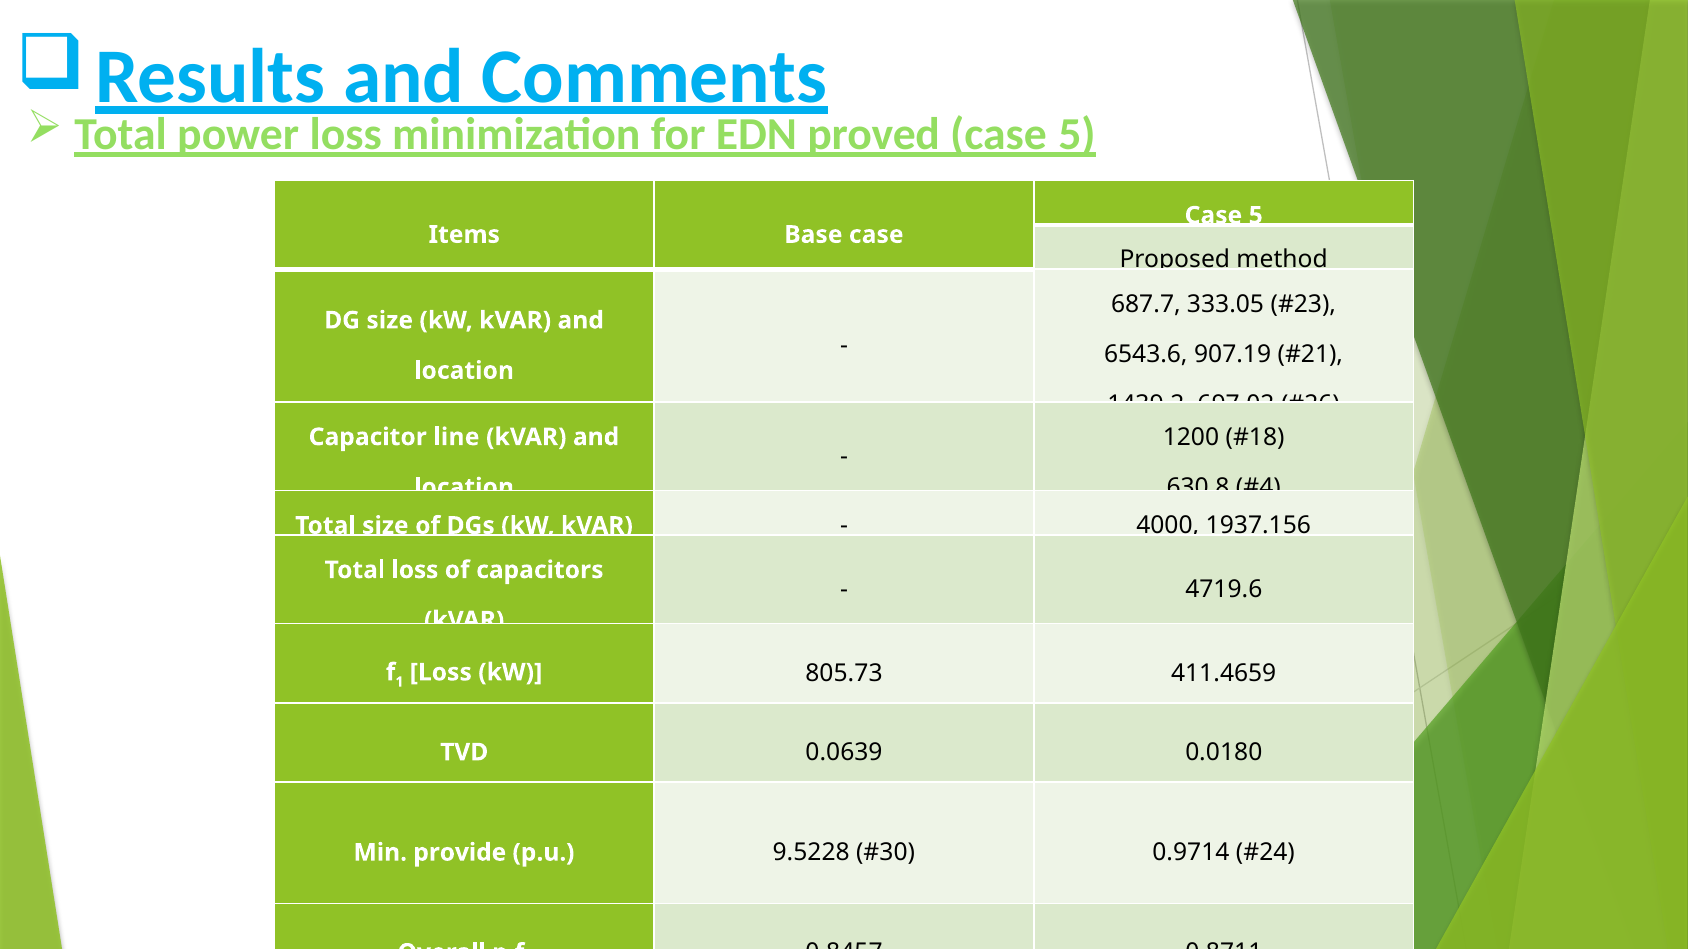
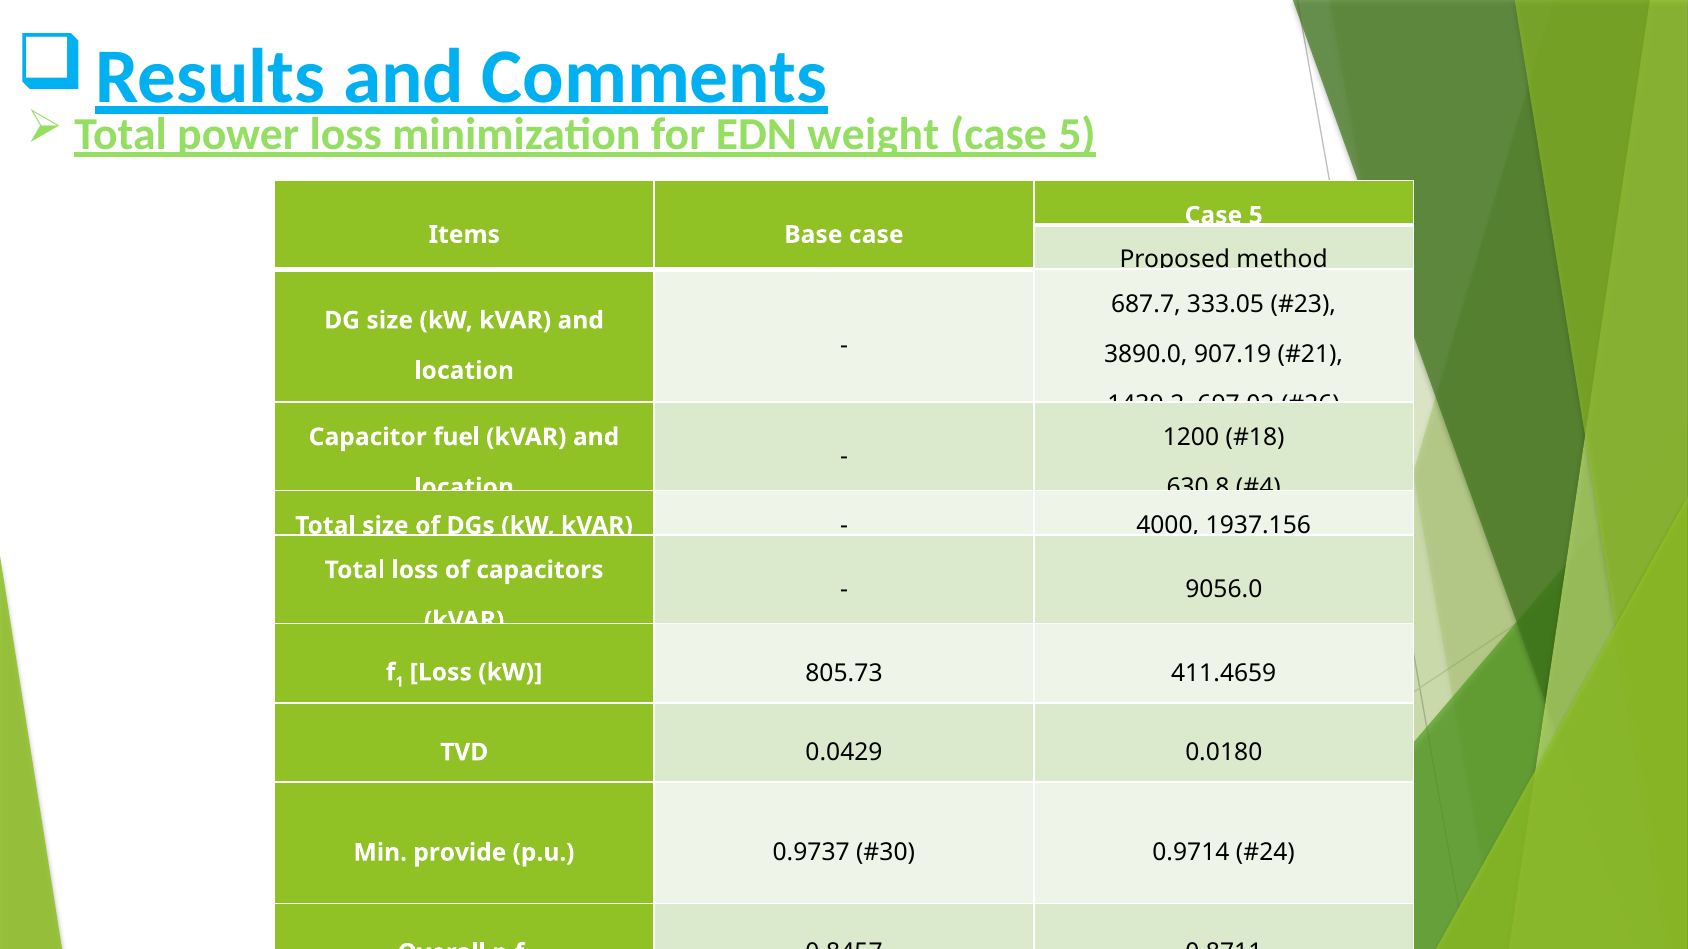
proved: proved -> weight (873, 135)
6543.6: 6543.6 -> 3890.0 (1146, 355)
line: line -> fuel (457, 437)
4719.6: 4719.6 -> 9056.0 (1224, 590)
0.0639: 0.0639 -> 0.0429 (844, 753)
9.5228: 9.5228 -> 0.9737 (811, 853)
